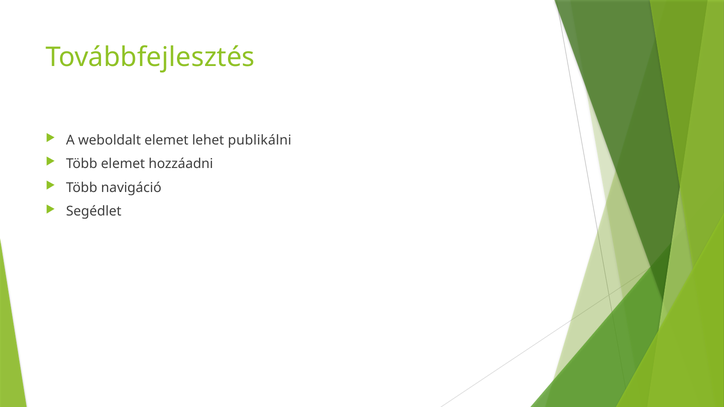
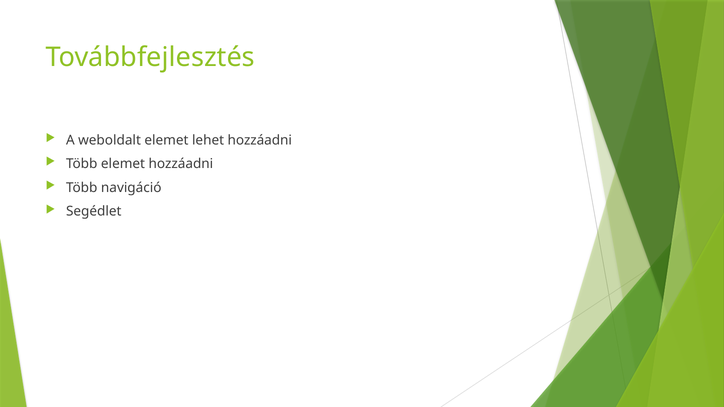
lehet publikálni: publikálni -> hozzáadni (260, 140)
